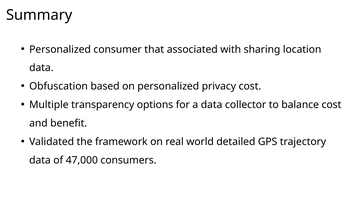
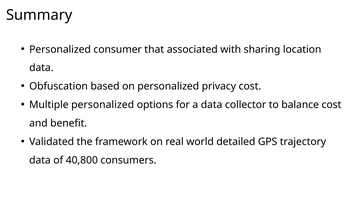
Multiple transparency: transparency -> personalized (103, 105)
47,000: 47,000 -> 40,800 (82, 160)
